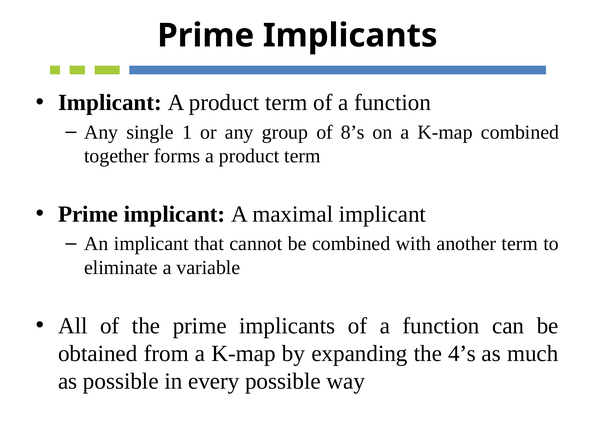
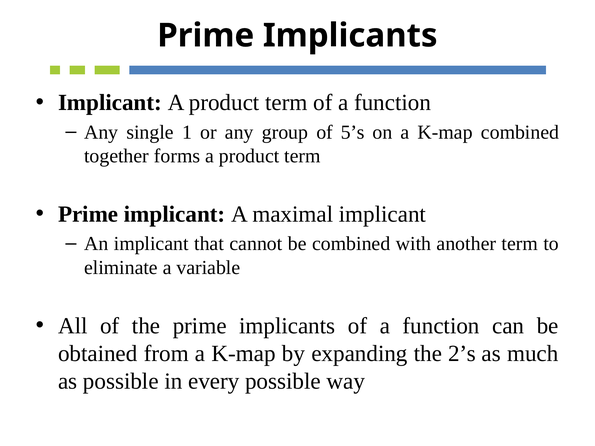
8’s: 8’s -> 5’s (353, 132)
4’s: 4’s -> 2’s (462, 354)
